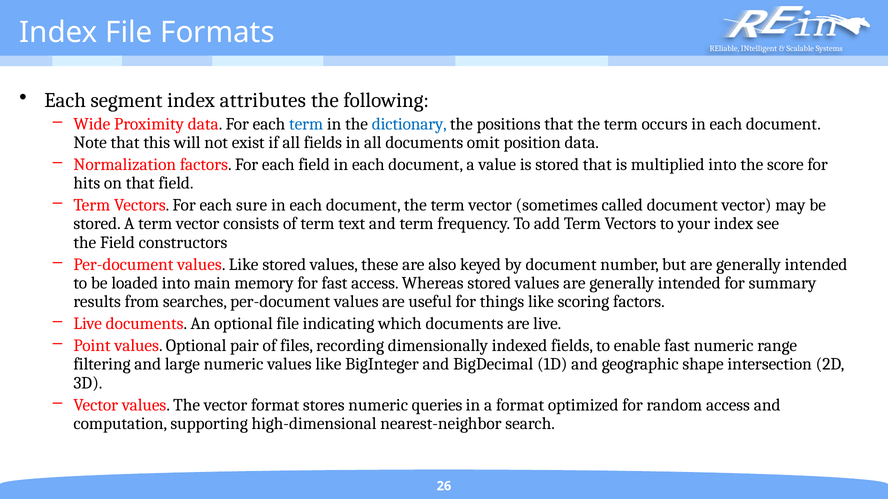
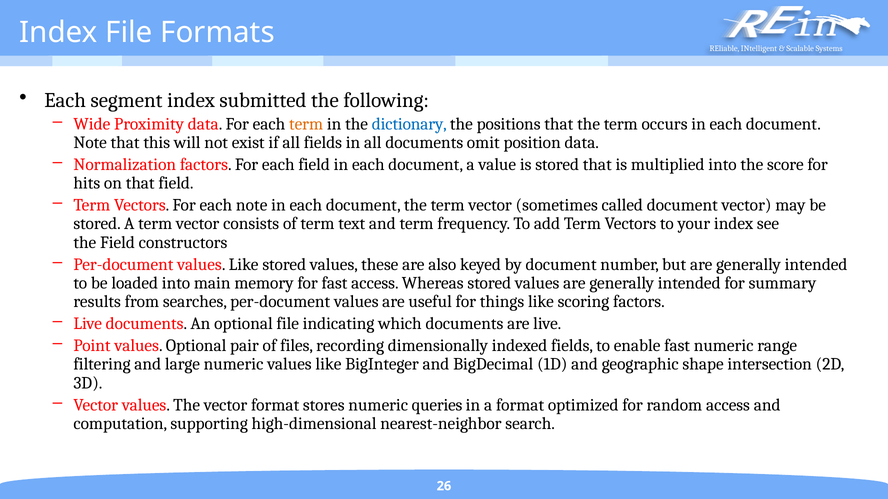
attributes: attributes -> submitted (263, 101)
term colour: blue -> orange (306, 124)
each sure: sure -> note (252, 205)
